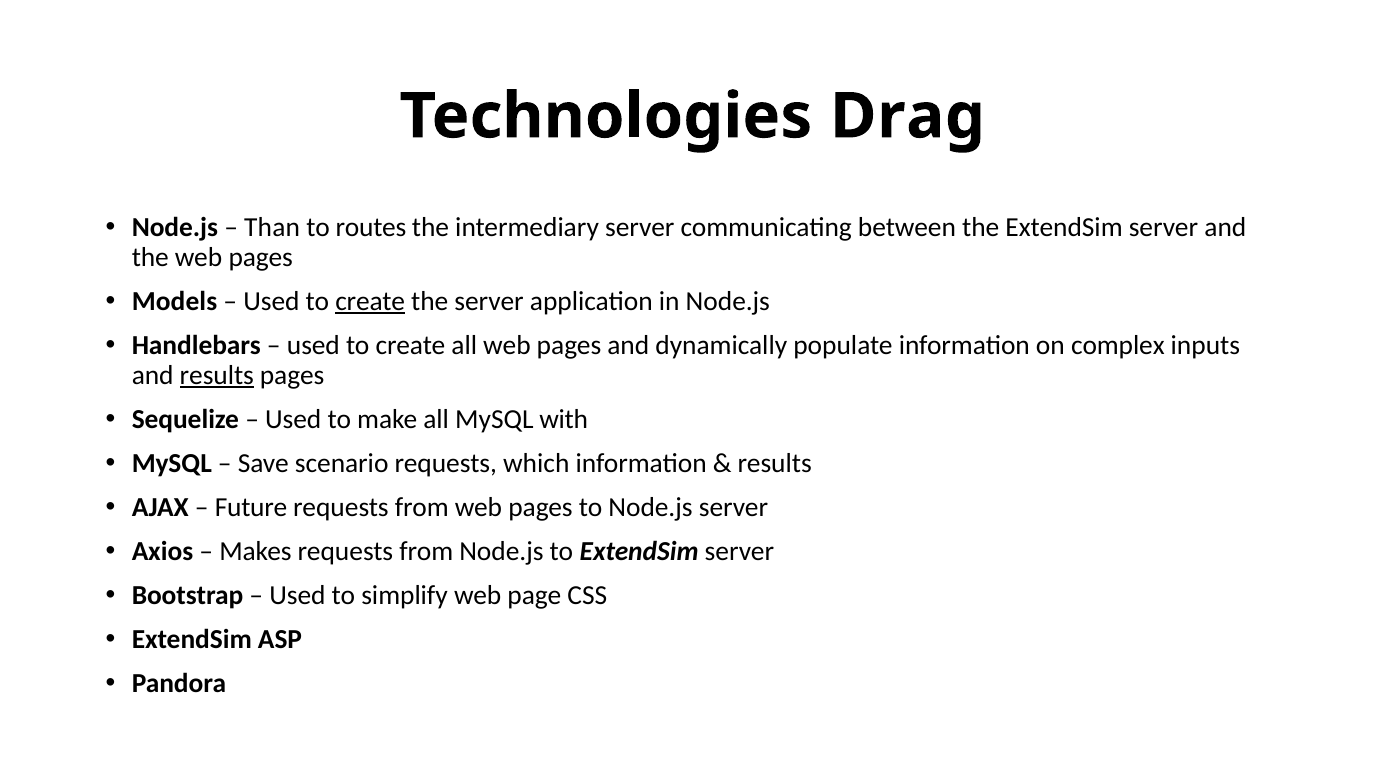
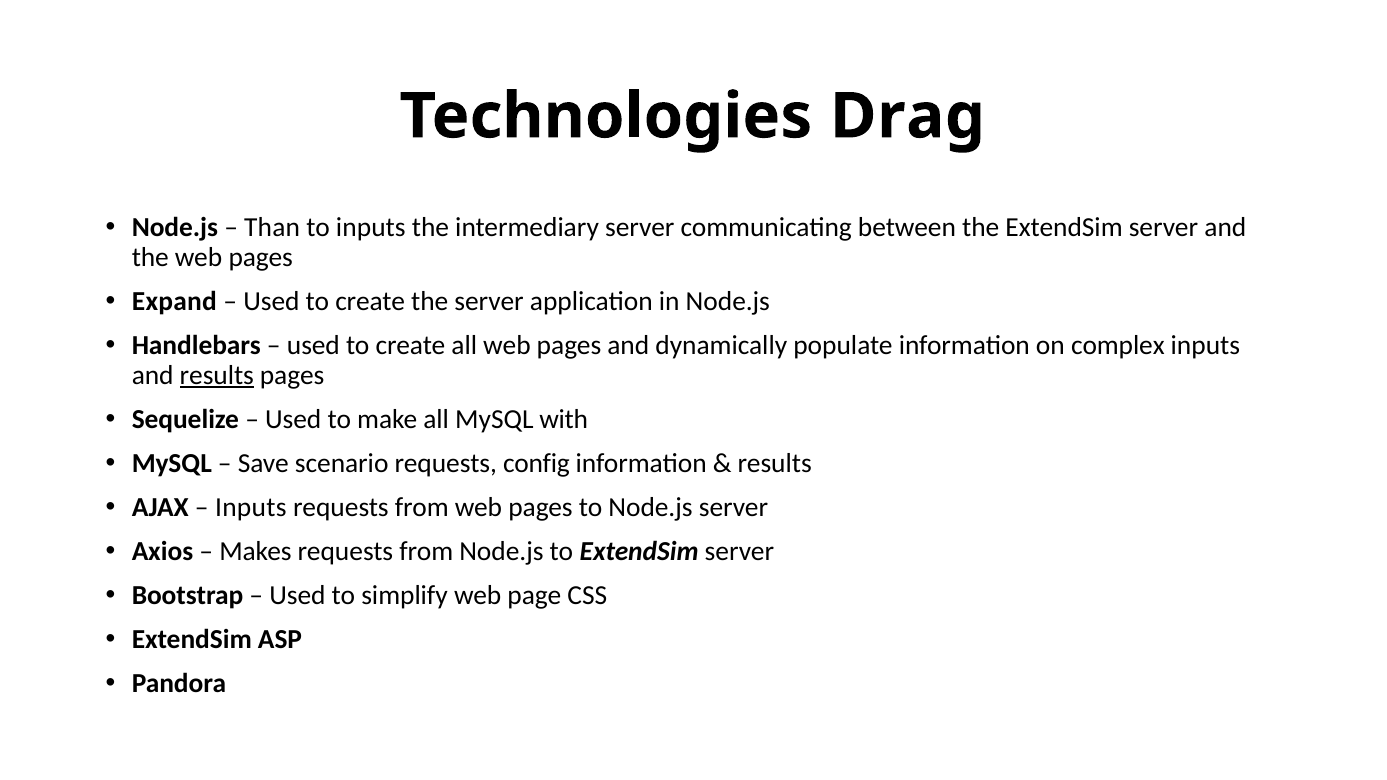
to routes: routes -> inputs (371, 228)
Models: Models -> Expand (174, 301)
create underline: present -> none (370, 301)
which: which -> config (536, 463)
Future: Future -> Inputs (251, 507)
